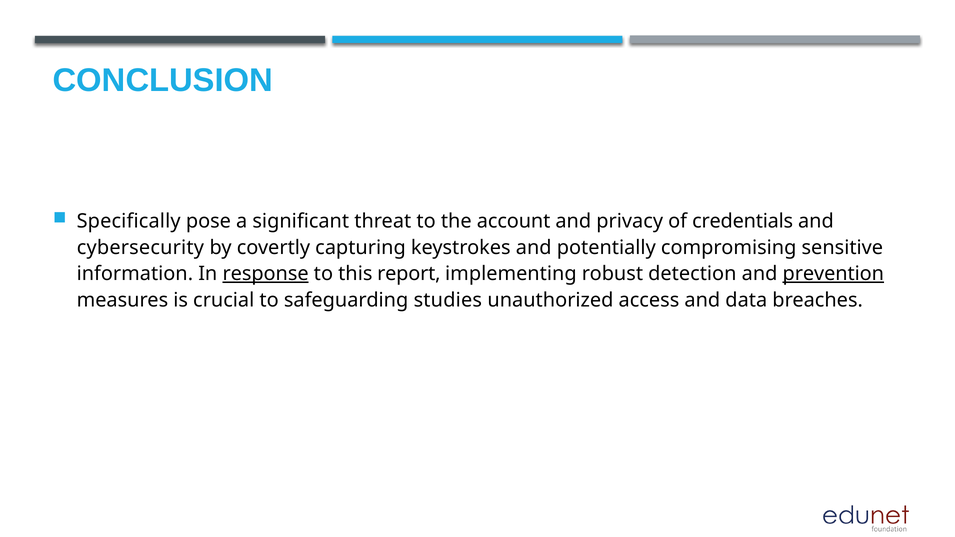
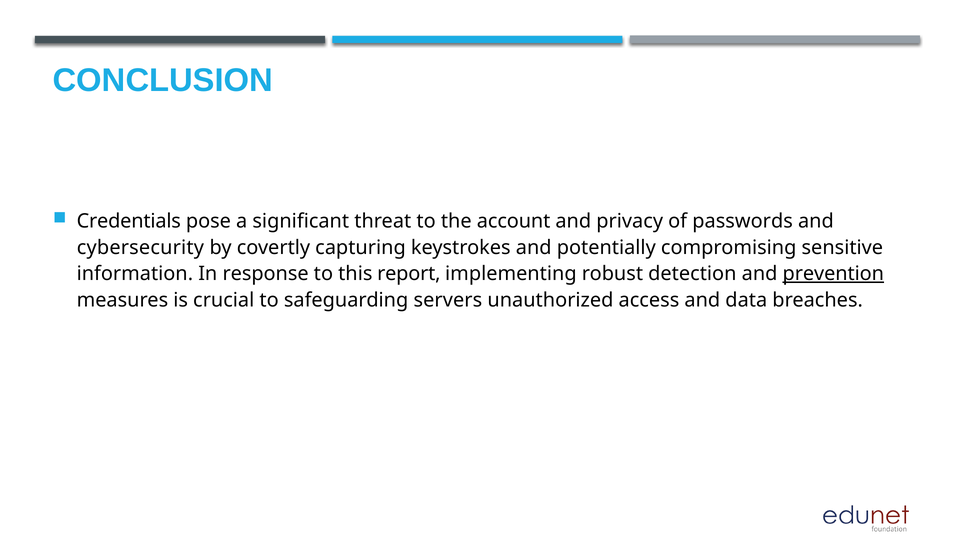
Specifically: Specifically -> Credentials (129, 221)
credentials: credentials -> passwords (743, 221)
response underline: present -> none (266, 274)
studies: studies -> servers (448, 300)
